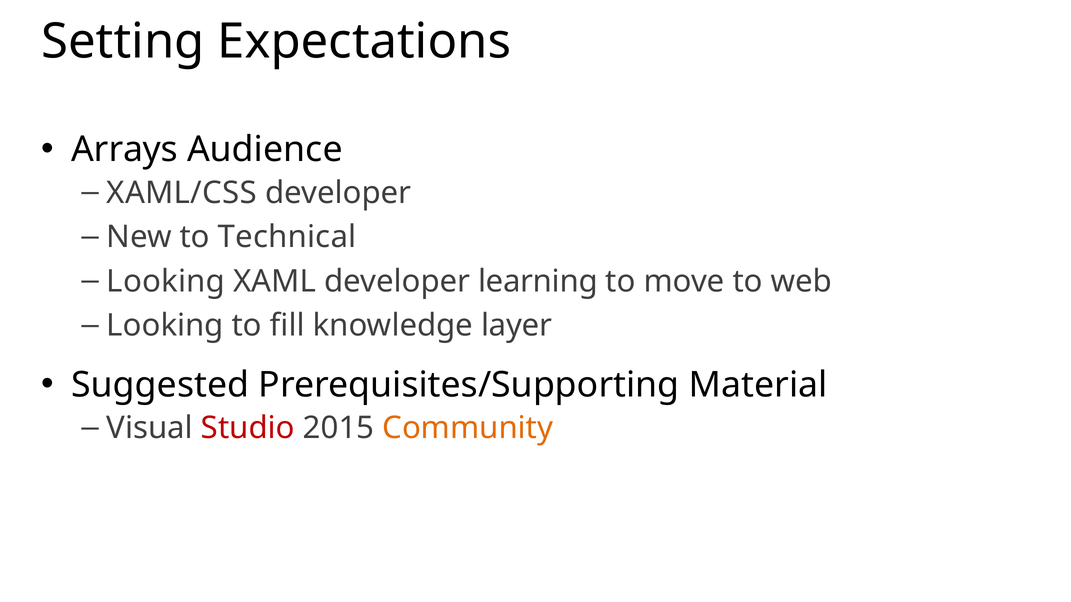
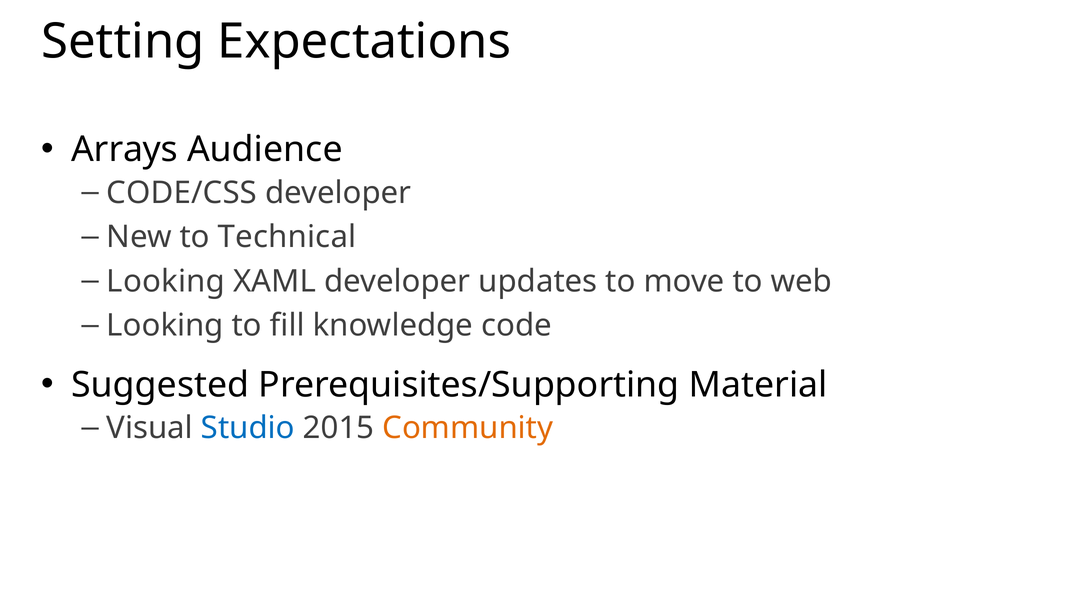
XAML/CSS: XAML/CSS -> CODE/CSS (182, 193)
learning: learning -> updates (538, 281)
layer: layer -> code (517, 326)
Studio colour: red -> blue (248, 428)
